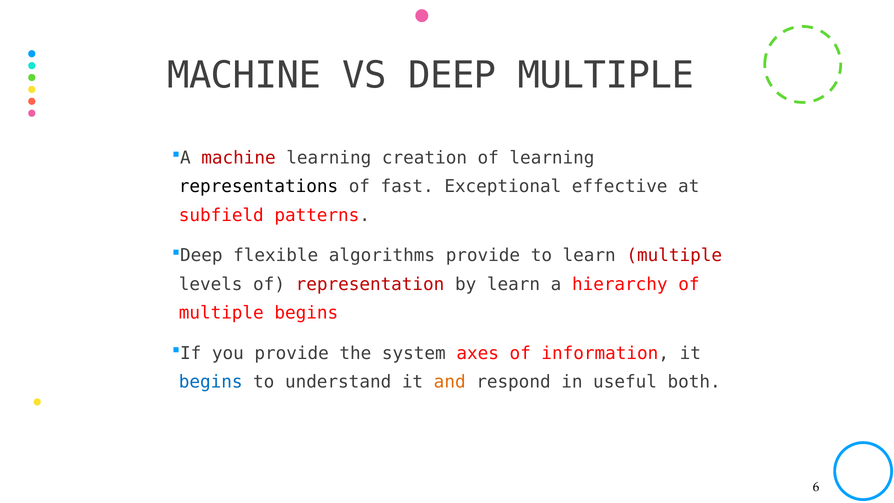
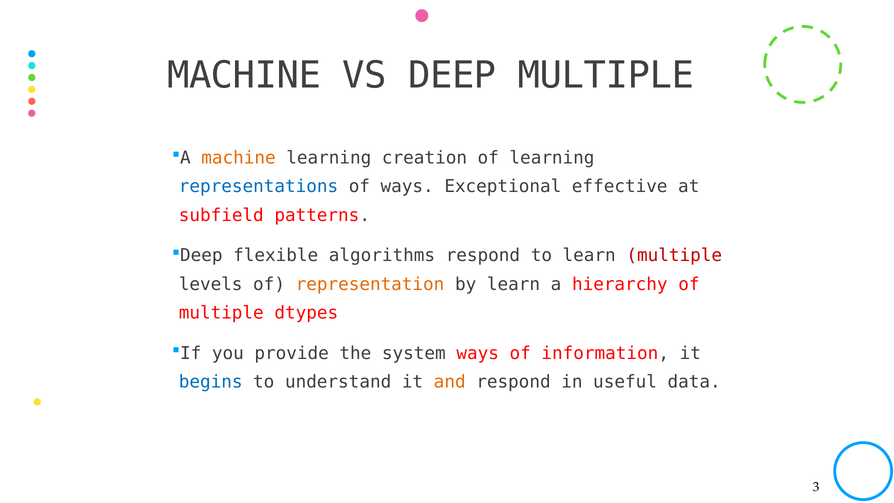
machine colour: red -> orange (239, 158)
representations colour: black -> blue (258, 187)
of fast: fast -> ways (407, 187)
algorithms provide: provide -> respond (483, 256)
representation colour: red -> orange (370, 284)
multiple begins: begins -> dtypes (306, 313)
system axes: axes -> ways (478, 353)
both: both -> data (694, 382)
6: 6 -> 3 (816, 487)
